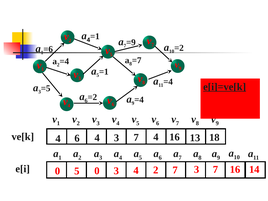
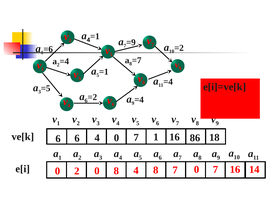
e[i]=ve[k underline: present -> none (225, 87)
ve[k 4: 4 -> 6 (58, 139)
4 3: 3 -> 0 (116, 138)
7 4: 4 -> 1 (156, 137)
13: 13 -> 86 (195, 138)
0 5: 5 -> 2 (77, 171)
0 3: 3 -> 8 (116, 171)
4 2: 2 -> 8 (156, 170)
7 3: 3 -> 0 (197, 170)
